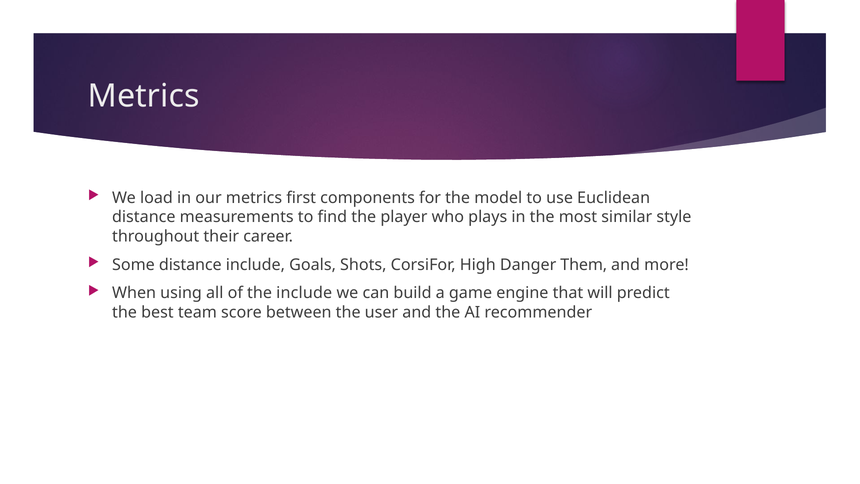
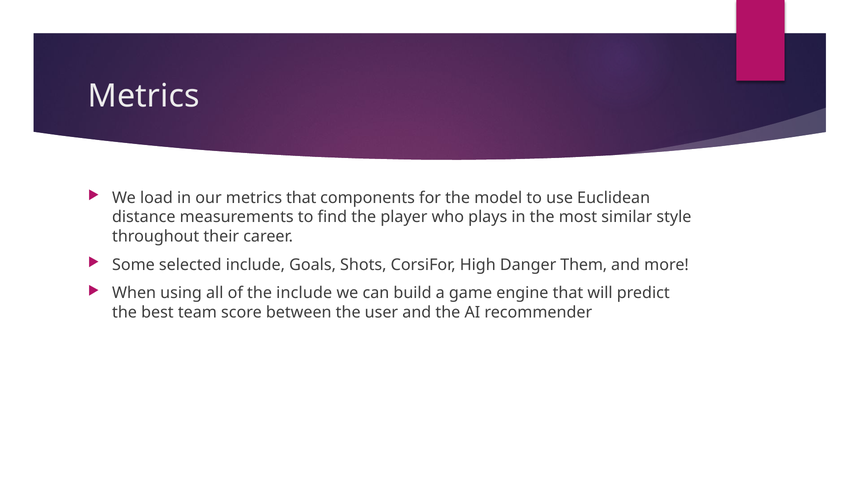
metrics first: first -> that (301, 198)
Some distance: distance -> selected (190, 265)
